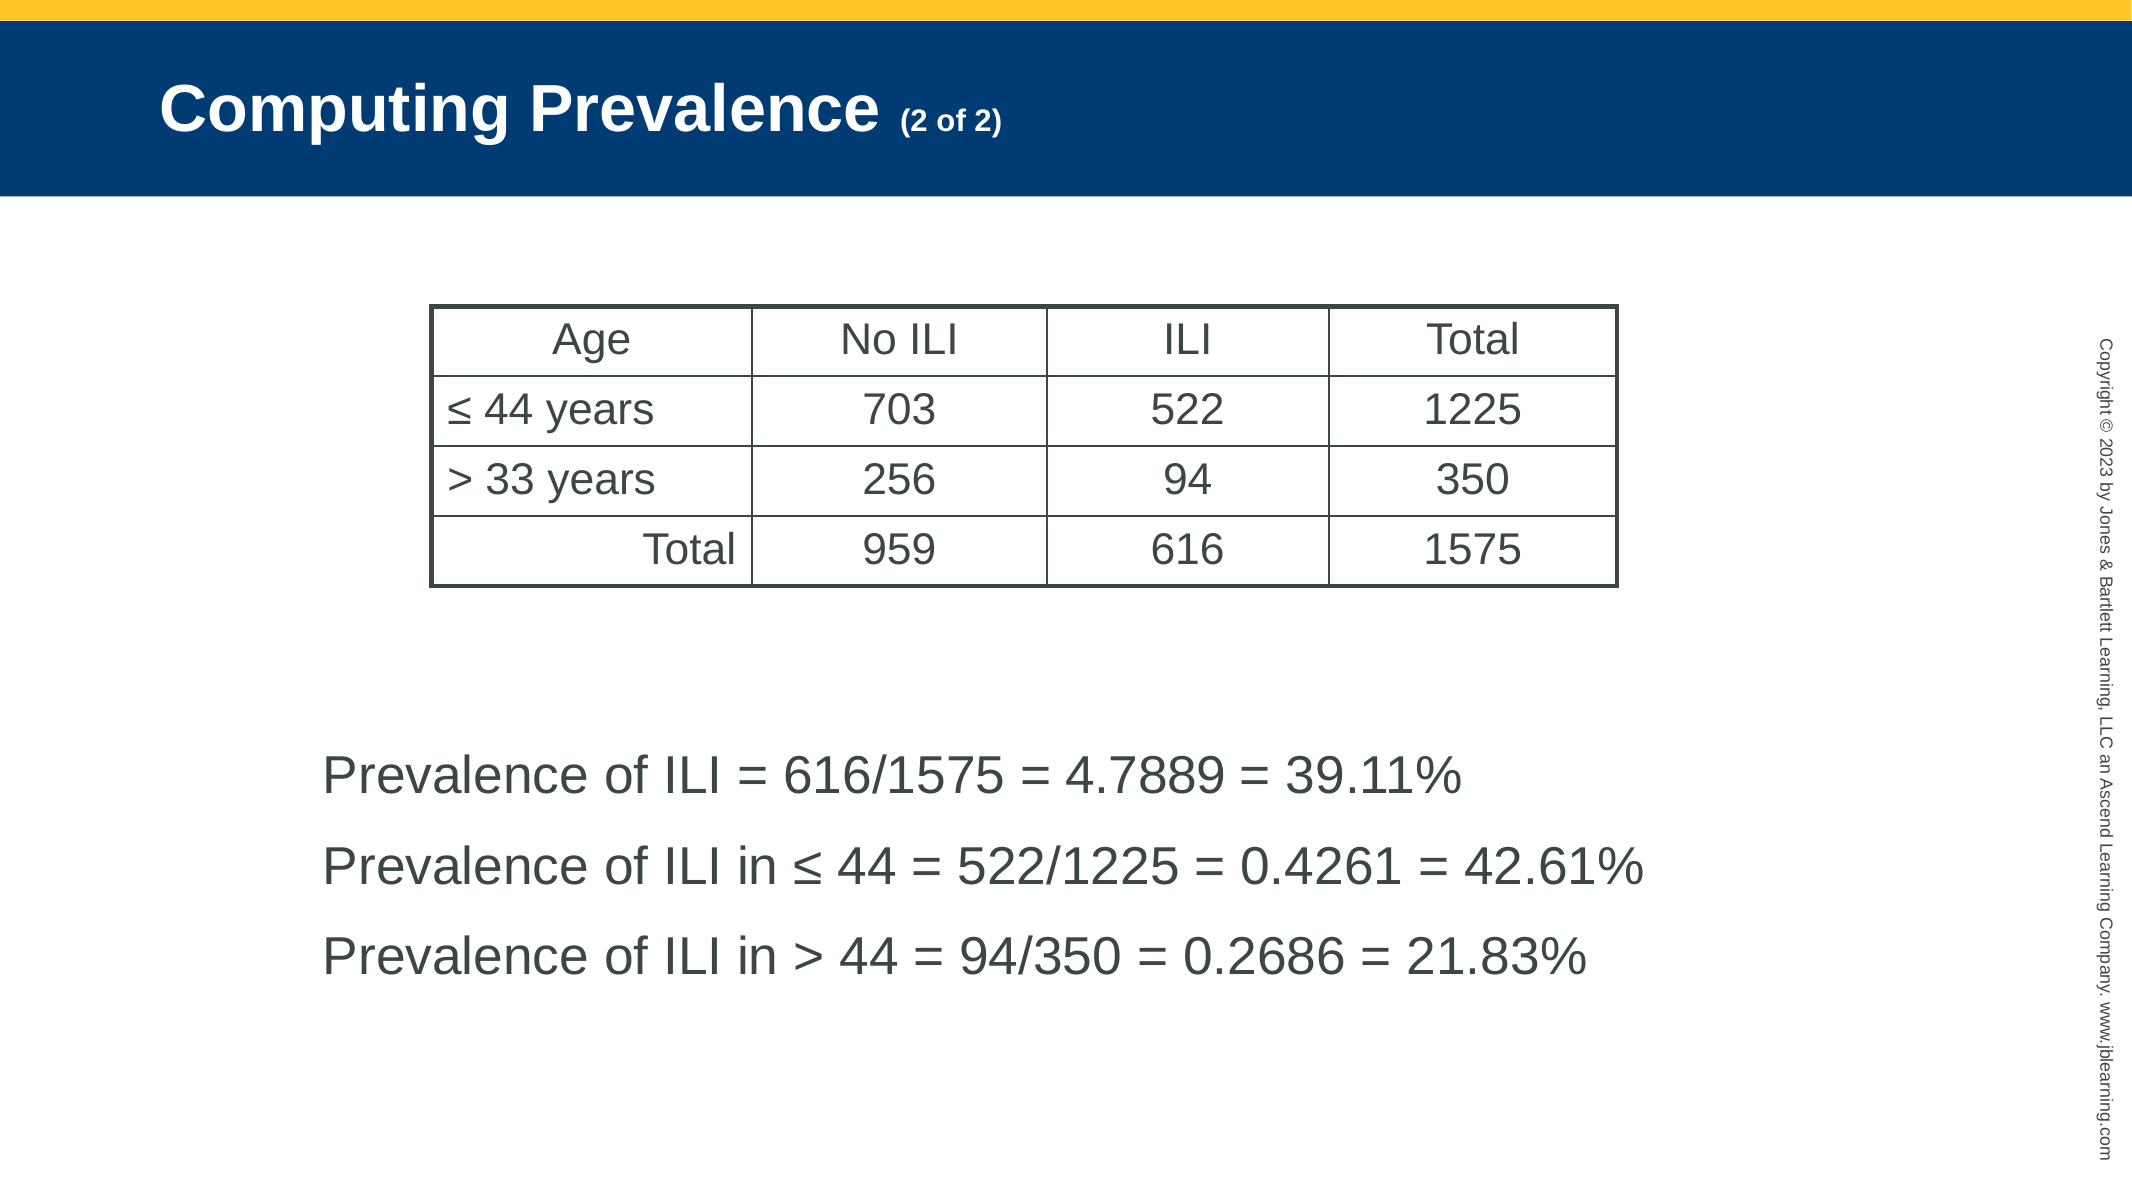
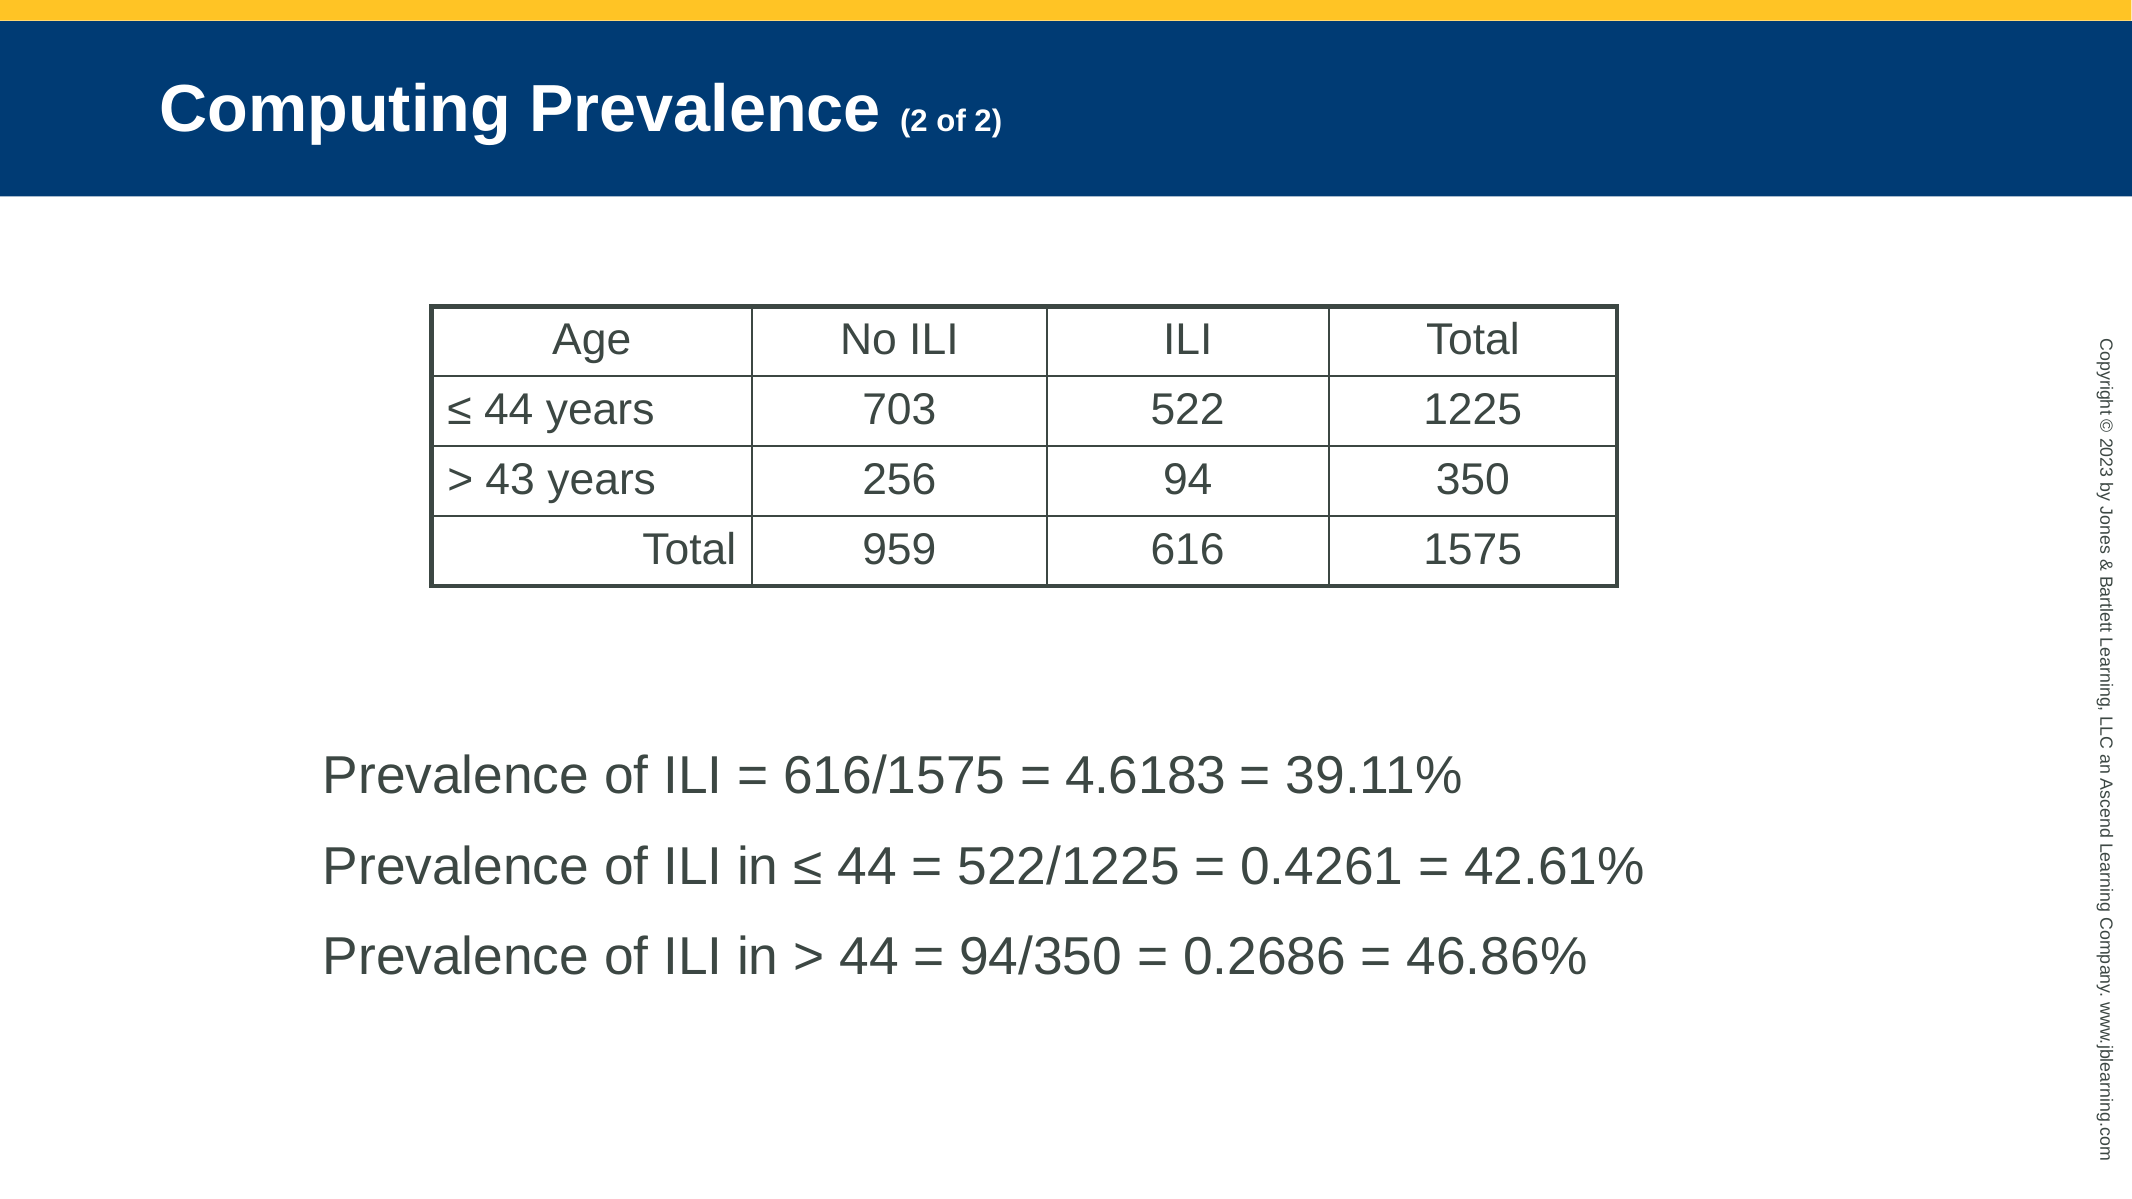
33: 33 -> 43 (510, 480)
4.7889: 4.7889 -> 4.6183 (1146, 776)
21.83%: 21.83% -> 46.86% (1497, 958)
